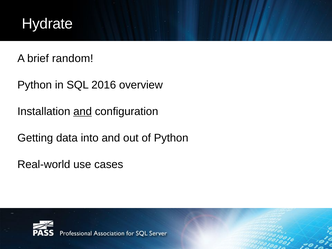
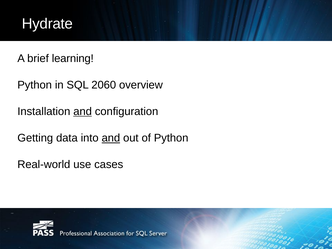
random: random -> learning (73, 58)
2016: 2016 -> 2060 (104, 85)
and underline: none -> present (111, 138)
